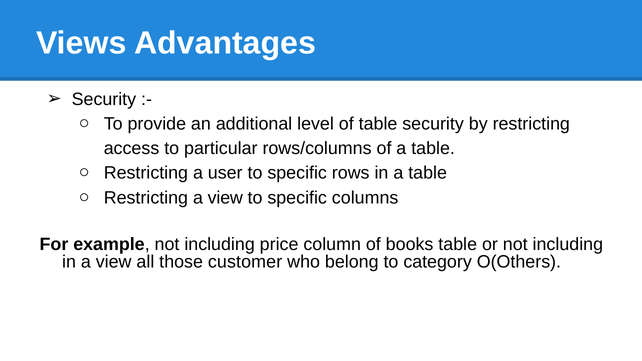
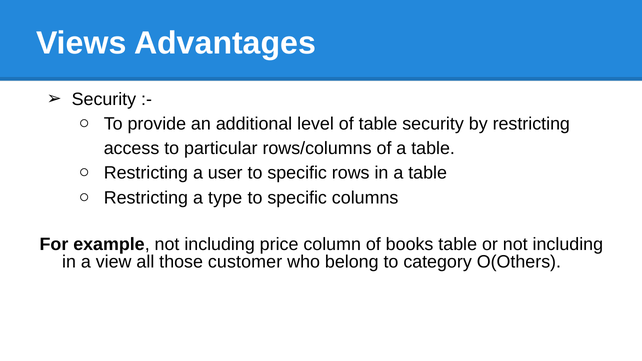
Restricting a view: view -> type (225, 198)
